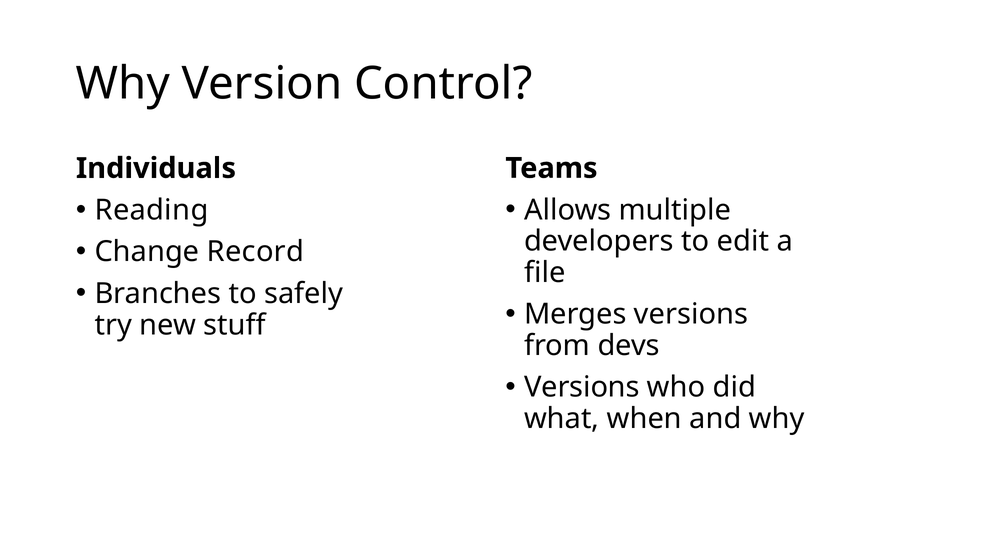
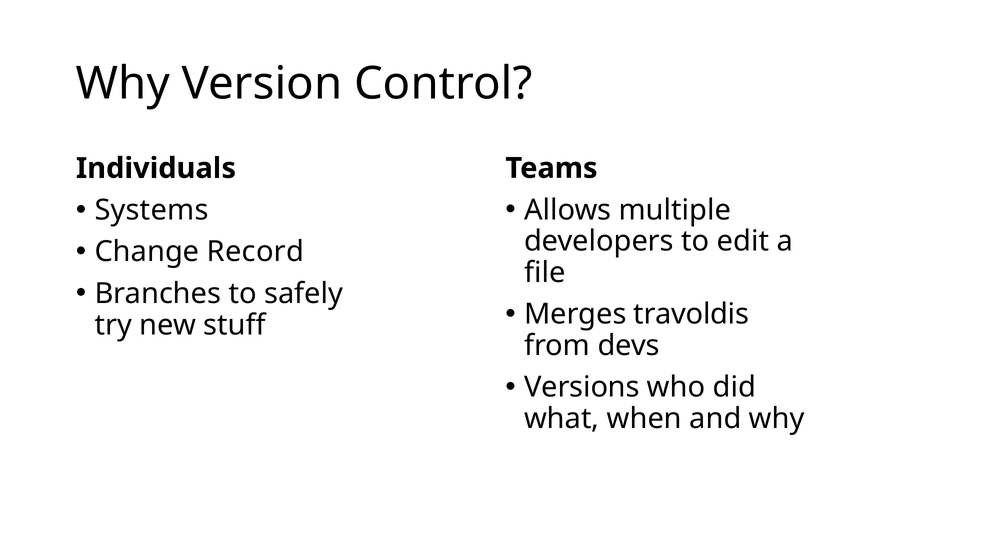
Reading: Reading -> Systems (152, 210)
Merges versions: versions -> travoldis (691, 314)
